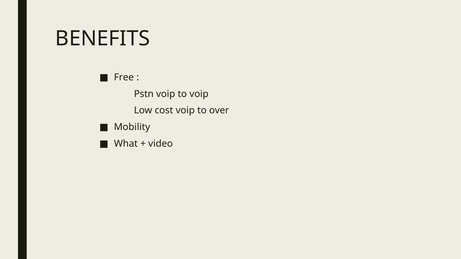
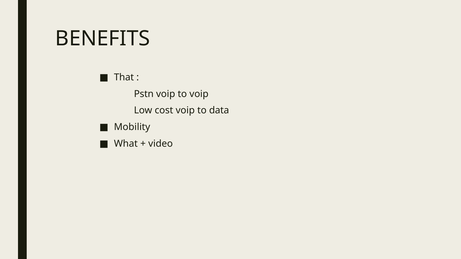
Free: Free -> That (124, 77)
over: over -> data (219, 111)
